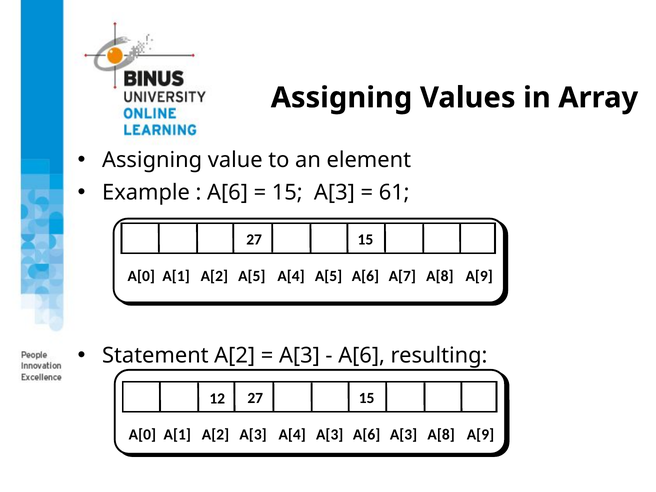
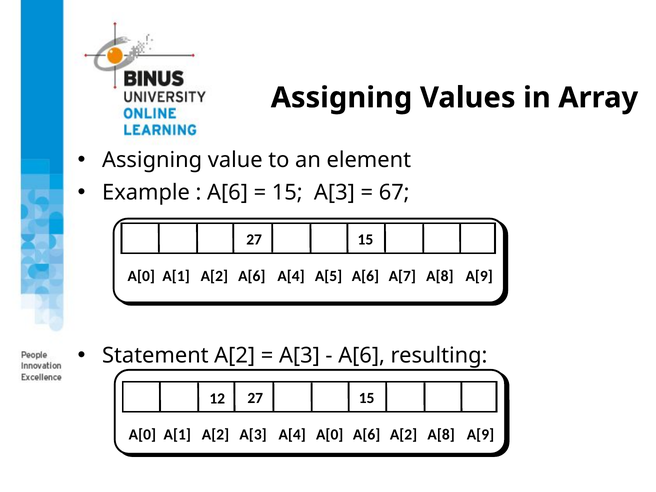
61: 61 -> 67 (394, 193)
A[2 A[5: A[5 -> A[6 (252, 276)
A[4 A[3: A[3 -> A[0 (330, 435)
A[6 A[3: A[3 -> A[2 (404, 435)
